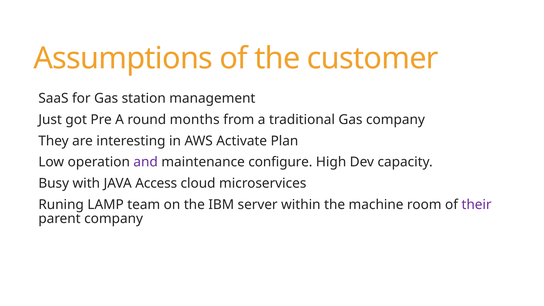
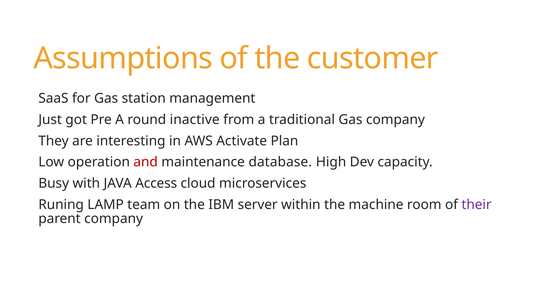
months: months -> inactive (195, 120)
and colour: purple -> red (146, 162)
configure: configure -> database (280, 162)
